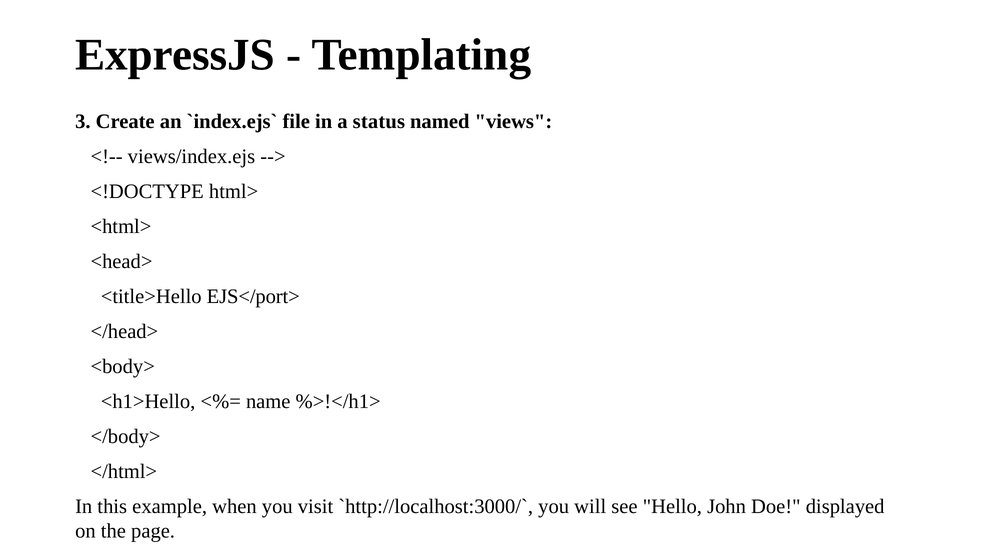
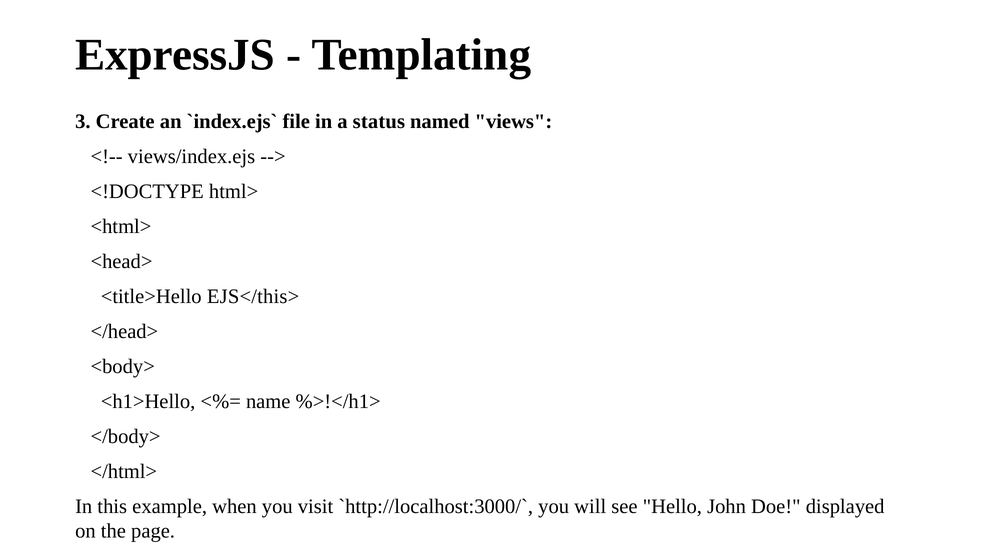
EJS</port>: EJS</port> -> EJS</this> (253, 296)
